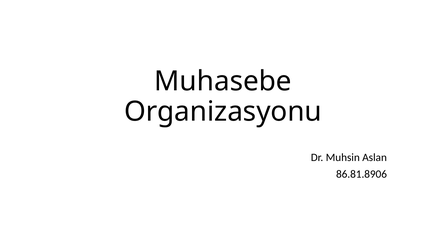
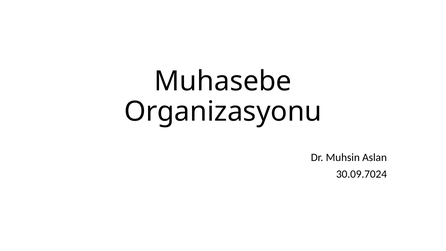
86.81.8906: 86.81.8906 -> 30.09.7024 (361, 174)
